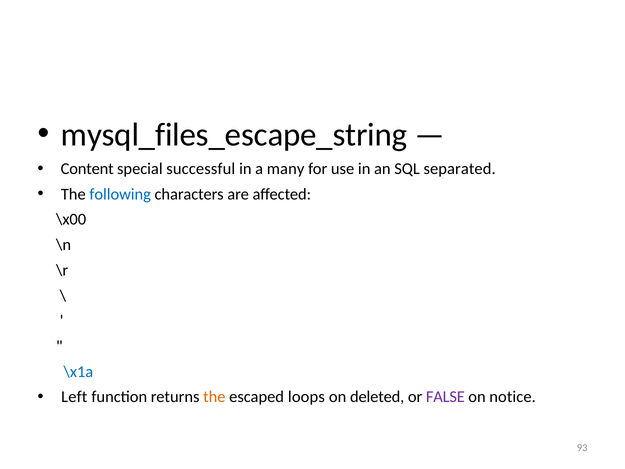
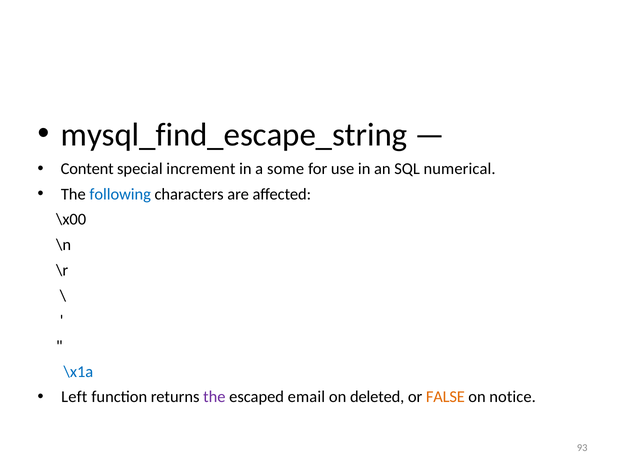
mysql_files_escape_string: mysql_files_escape_string -> mysql_find_escape_string (234, 135)
successful: successful -> increment (201, 169)
many: many -> some (286, 169)
separated: separated -> numerical (460, 169)
the colour: orange -> purple (214, 397)
loops: loops -> email (306, 397)
FALSE colour: purple -> orange (445, 397)
